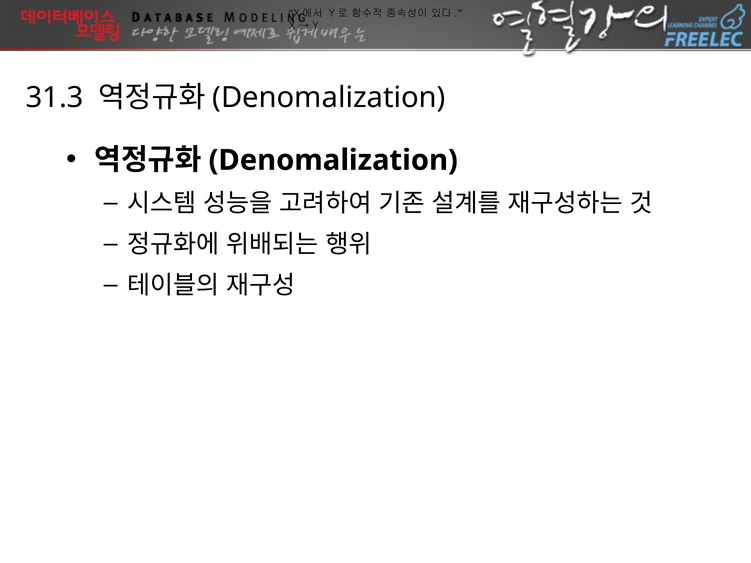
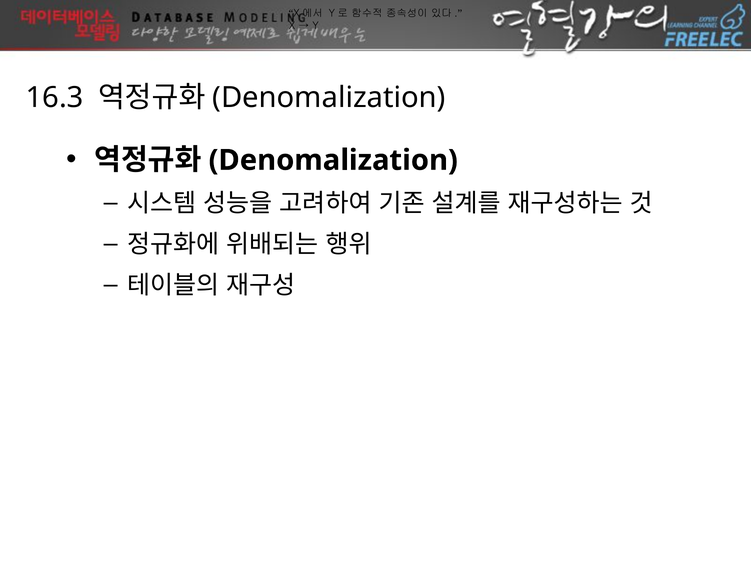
31.3: 31.3 -> 16.3 (55, 98)
